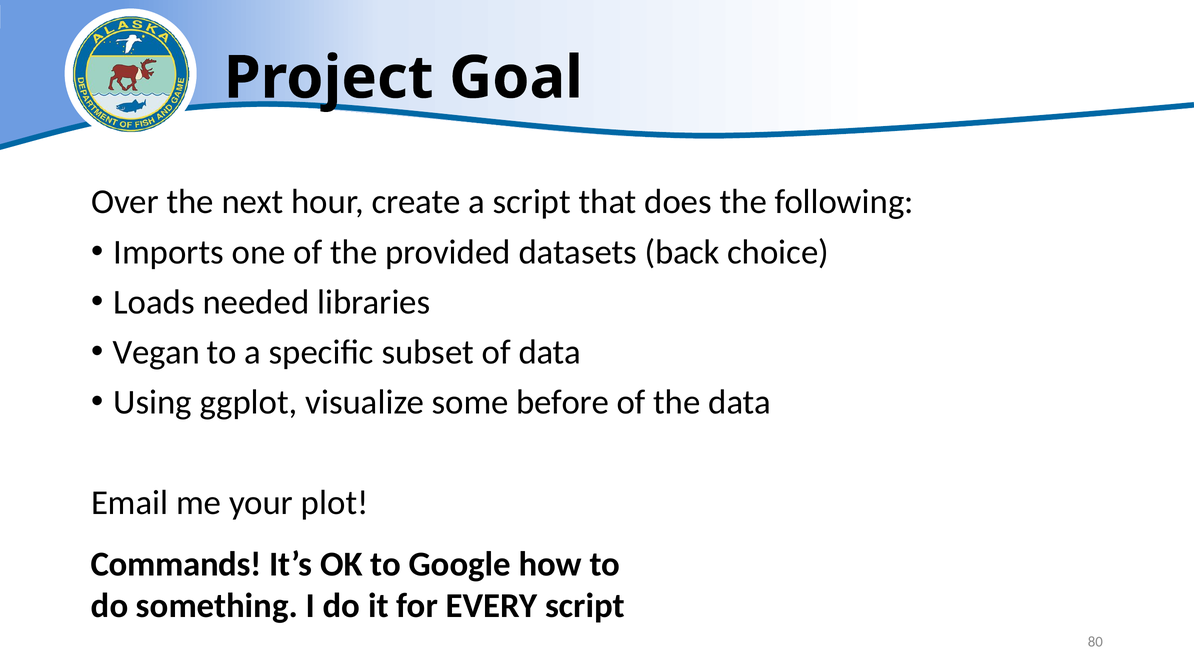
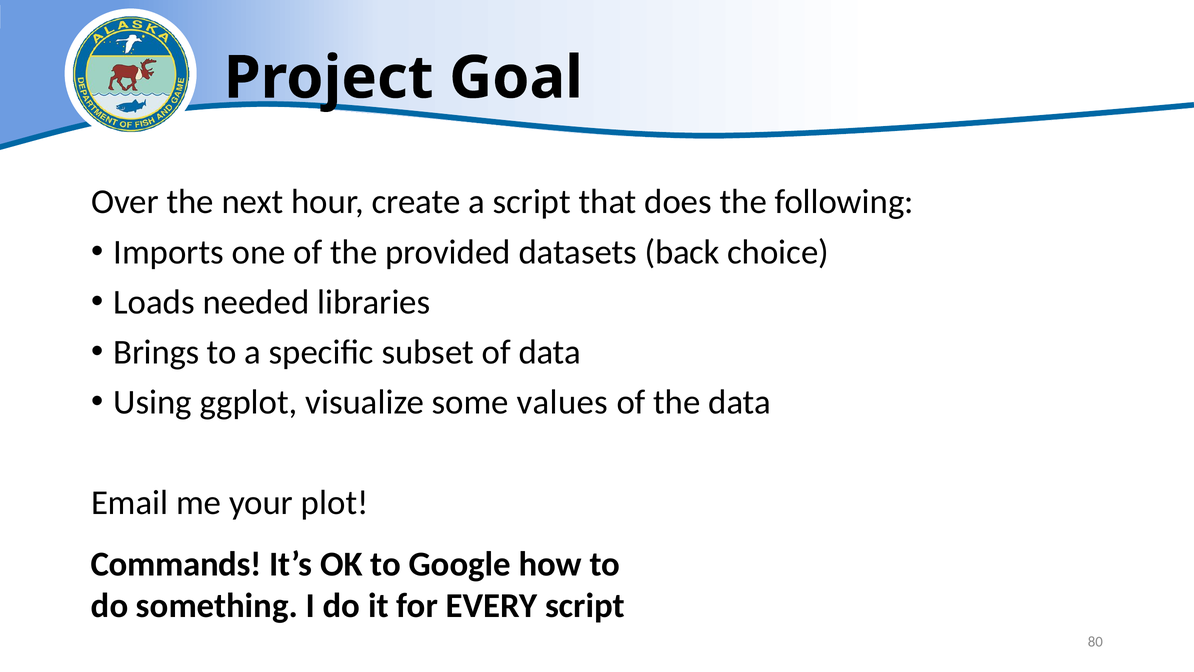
Vegan: Vegan -> Brings (156, 352)
before: before -> values (562, 402)
